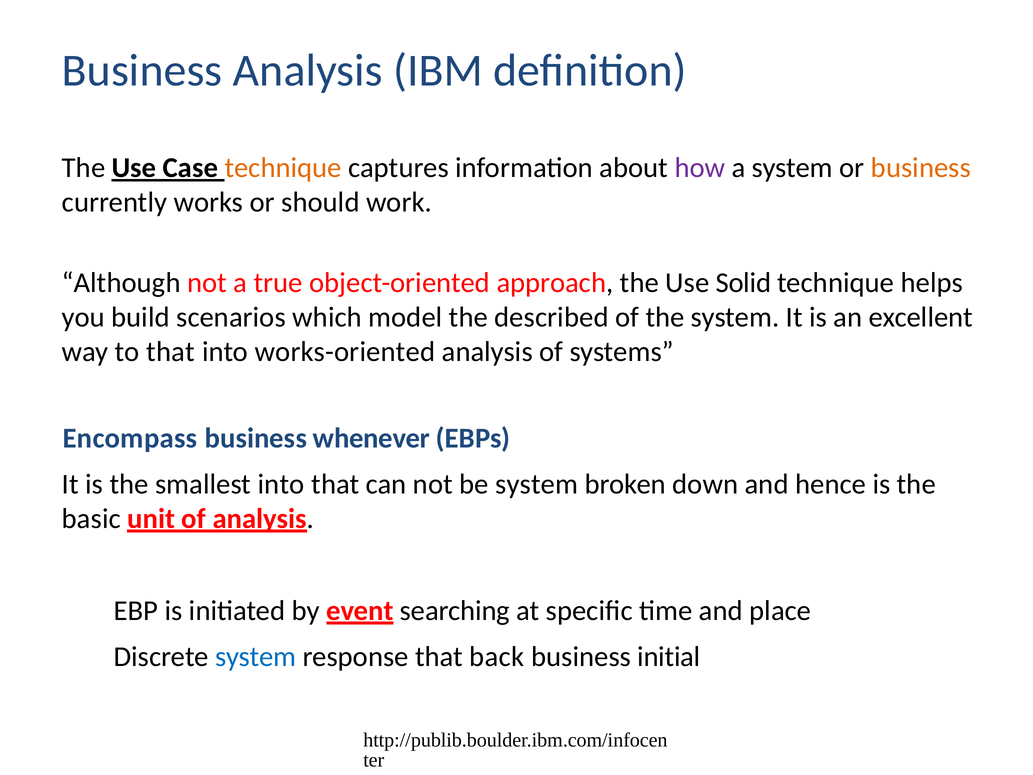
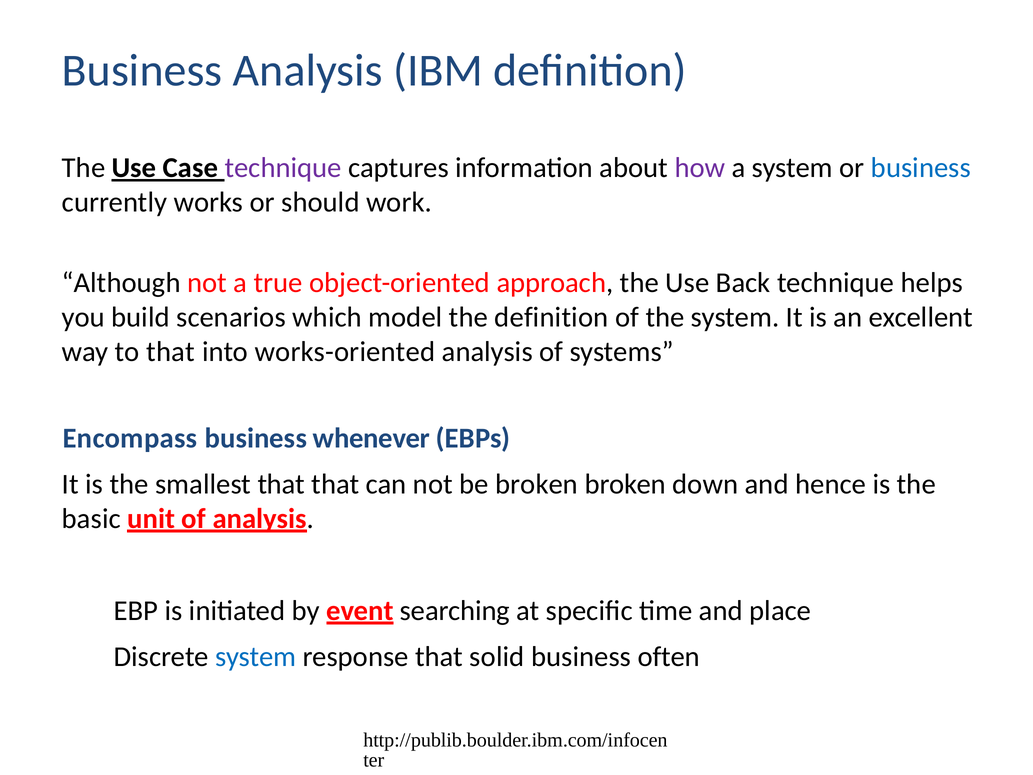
technique colour: orange -> purple (283, 168)
business colour: orange -> blue (921, 168)
Solid: Solid -> Back (743, 283)
the described: described -> definition (551, 317)
smallest into: into -> that (281, 484)
be system: system -> broken (537, 484)
back: back -> solid (497, 656)
initial: initial -> often (669, 656)
